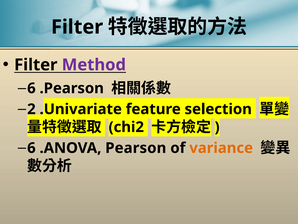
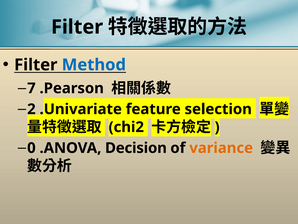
Method colour: purple -> blue (94, 65)
6: 6 -> 7 (31, 88)
6: 6 -> 0 (31, 148)
Pearson: Pearson -> Decision (136, 148)
